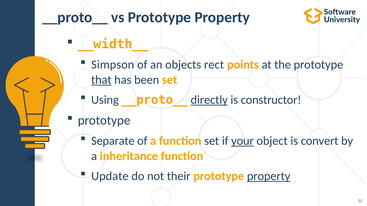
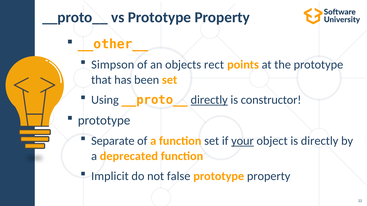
__width__: __width__ -> __other__ (113, 44)
that underline: present -> none (101, 80)
is convert: convert -> directly (320, 141)
inheritance: inheritance -> deprecated (129, 157)
Update: Update -> Implicit (110, 177)
their: their -> false (179, 177)
property underline: present -> none (269, 177)
